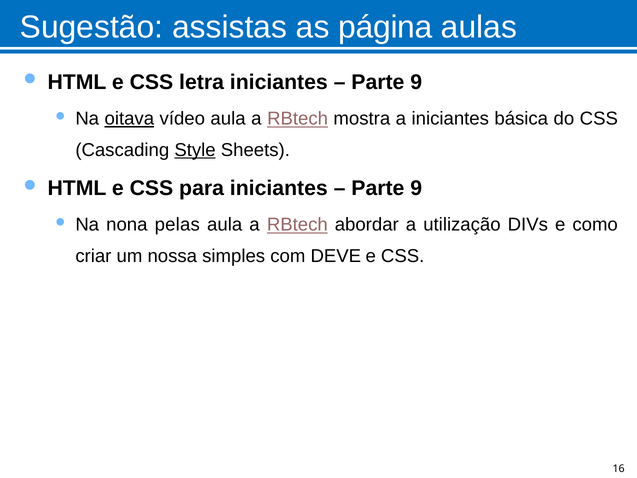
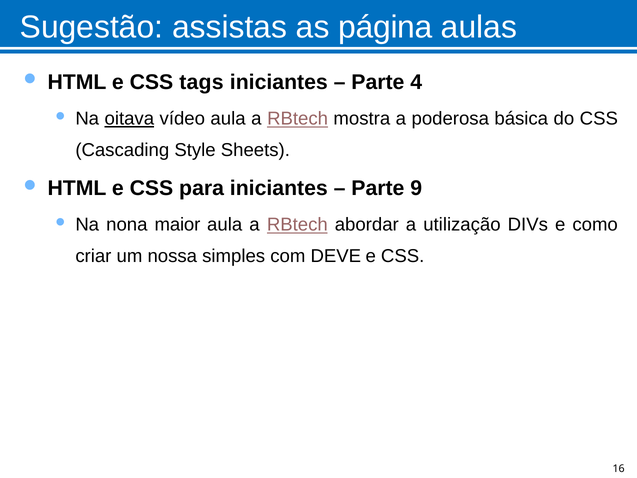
letra: letra -> tags (201, 82)
9: 9 -> 4 (416, 82)
a iniciantes: iniciantes -> poderosa (450, 119)
Style underline: present -> none (195, 150)
pelas: pelas -> maior (177, 225)
